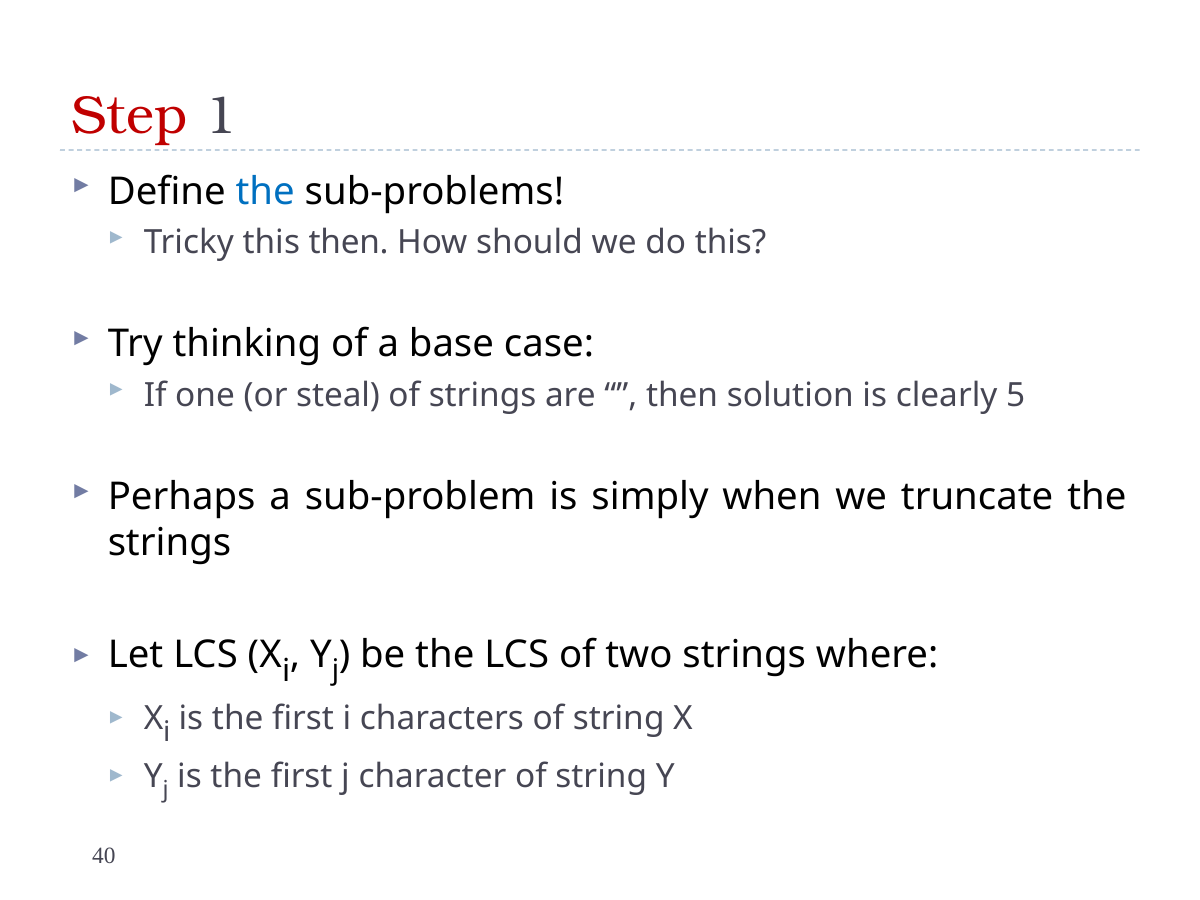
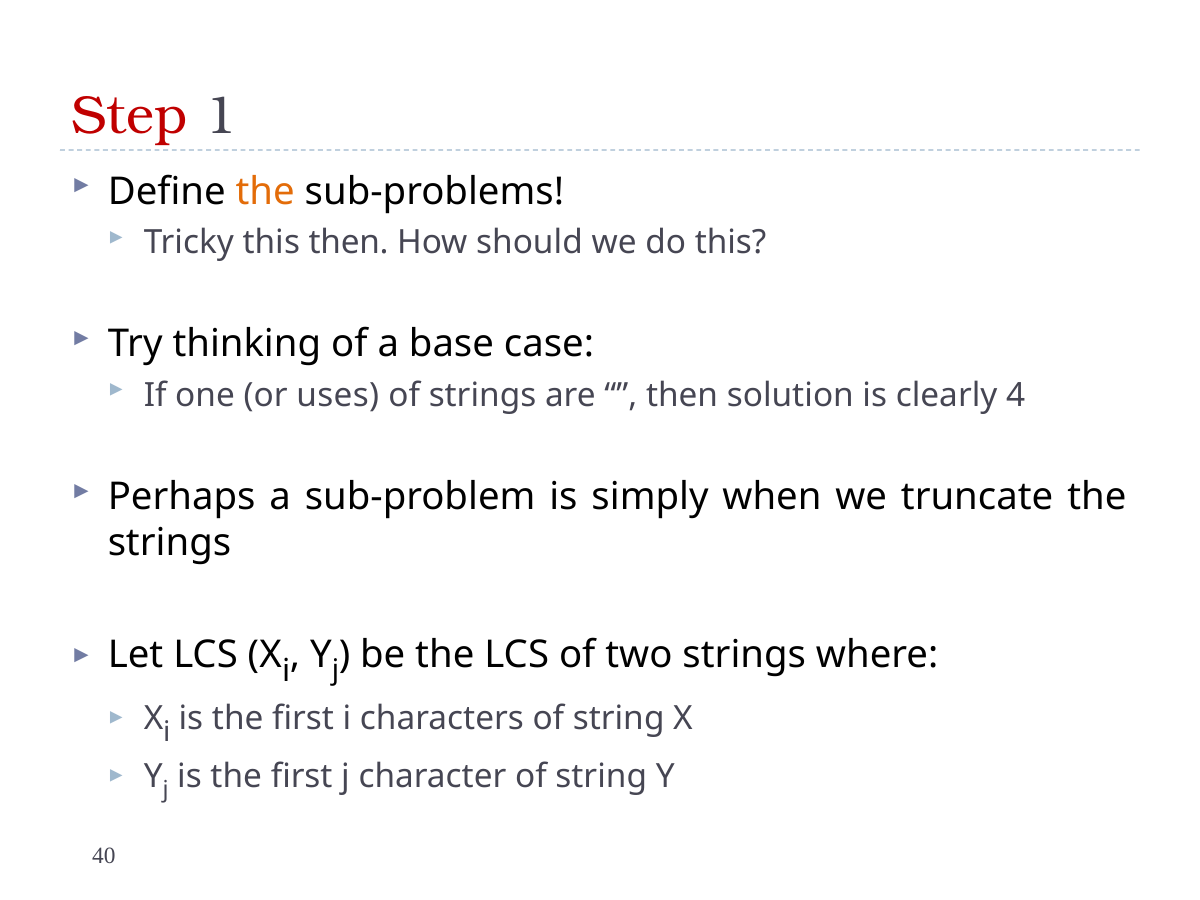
the colour: blue -> orange (265, 192)
steal: steal -> uses (338, 395)
5: 5 -> 4 (1016, 395)
